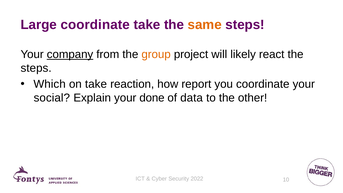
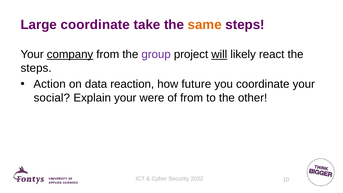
group colour: orange -> purple (156, 54)
will underline: none -> present (219, 54)
Which: Which -> Action (50, 84)
on take: take -> data (96, 84)
report: report -> future (196, 84)
done: done -> were (152, 98)
of data: data -> from (192, 98)
